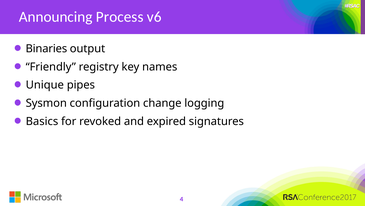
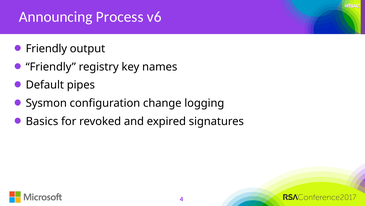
Binaries: Binaries -> Friendly (46, 49)
Unique: Unique -> Default (45, 85)
